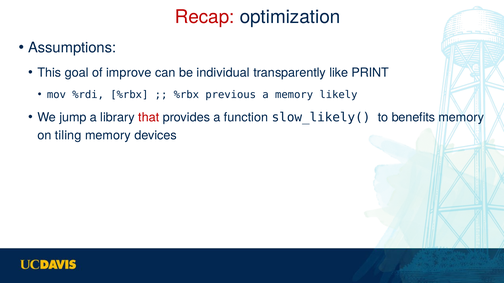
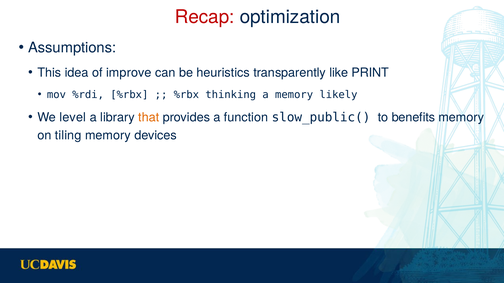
goal: goal -> idea (77, 73)
individual: individual -> heuristics (223, 73)
previous: previous -> thinking (231, 95)
jump: jump -> level (73, 118)
that colour: red -> orange (149, 118)
slow_likely(: slow_likely( -> slow_public( (321, 118)
